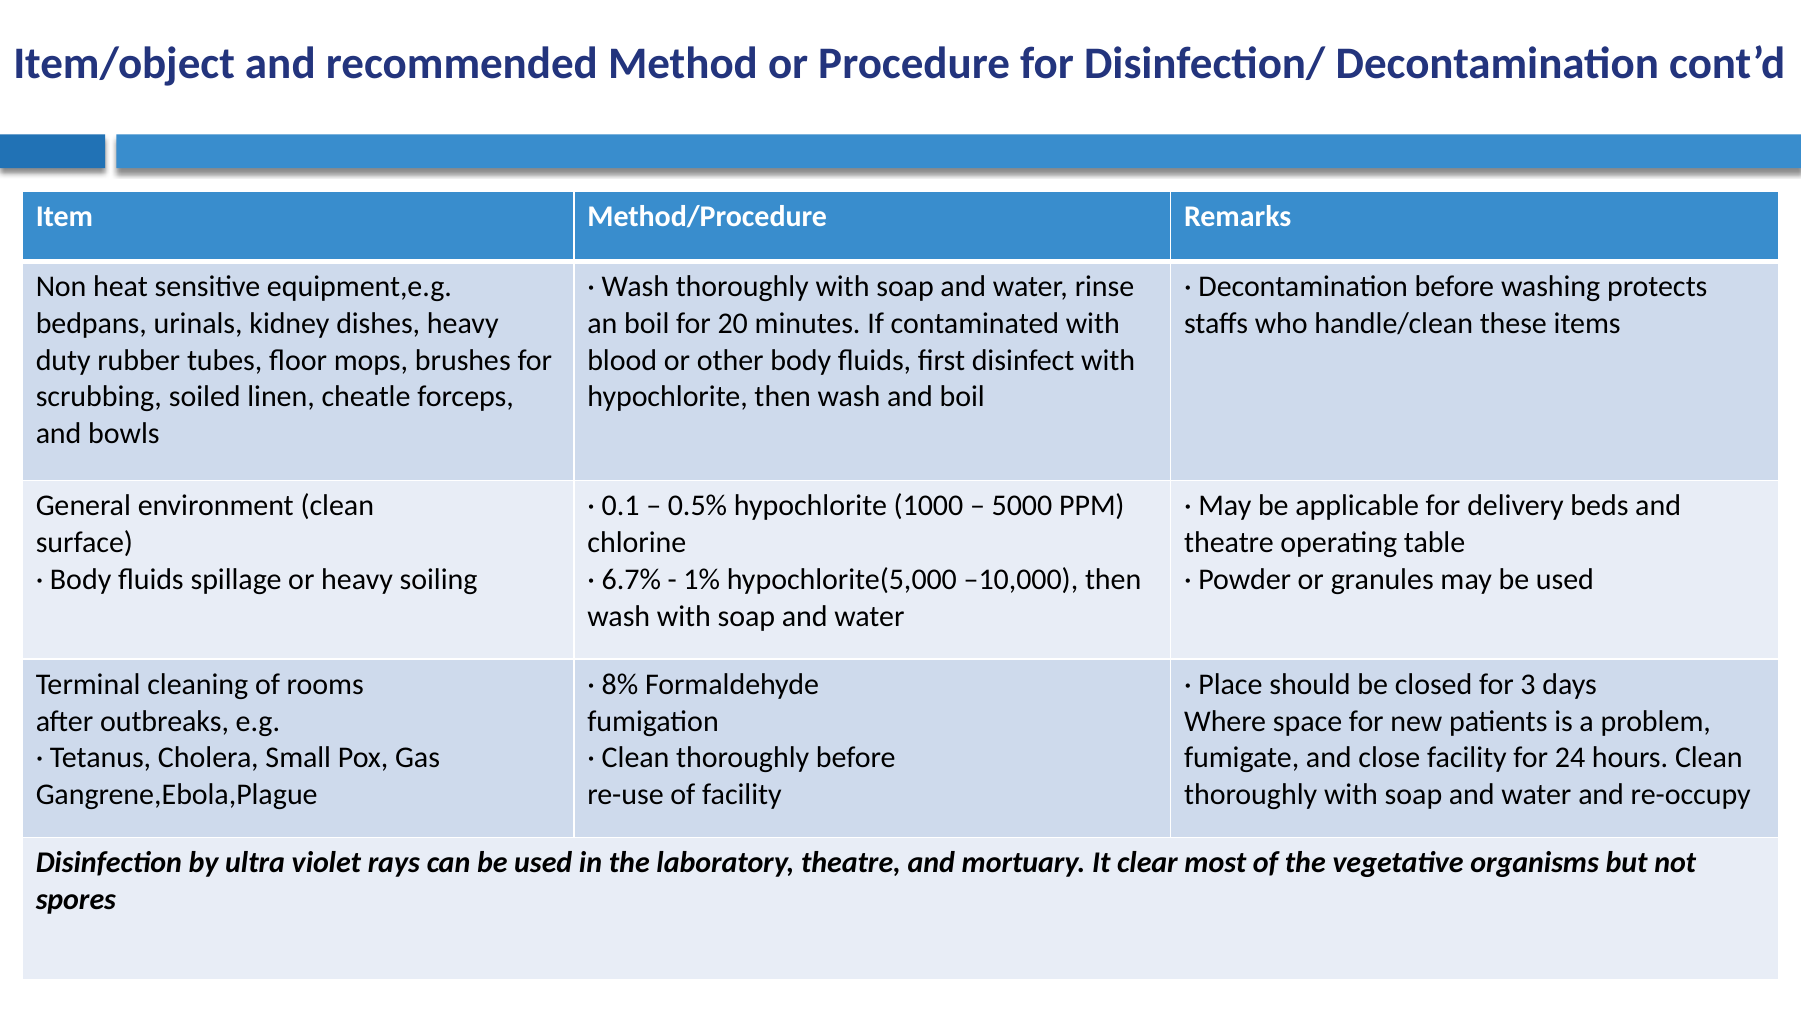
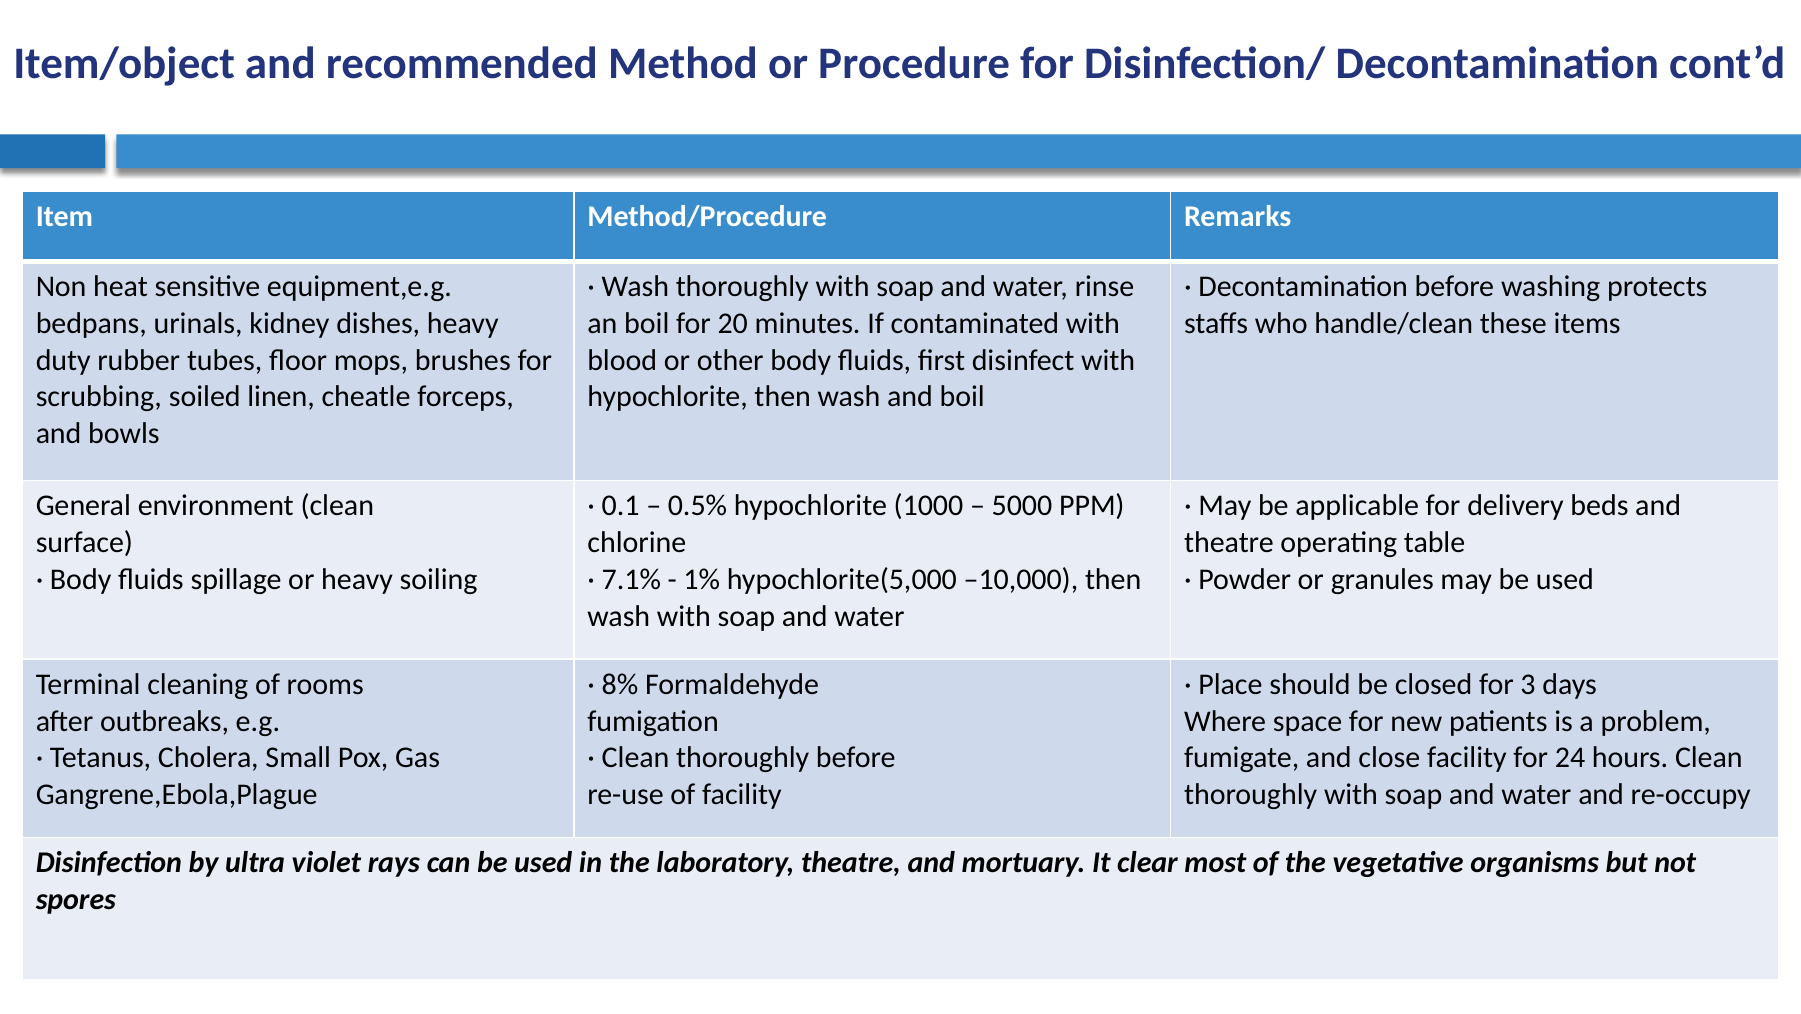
6.7%: 6.7% -> 7.1% (631, 579)
